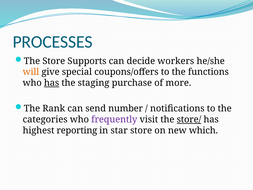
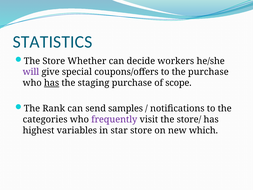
PROCESSES: PROCESSES -> STATISTICS (52, 42)
Supports: Supports -> Whether (87, 61)
will colour: orange -> purple (31, 72)
the functions: functions -> purchase (208, 72)
more: more -> scope (178, 83)
number: number -> samples (126, 108)
store/ underline: present -> none (189, 119)
reporting: reporting -> variables (77, 130)
